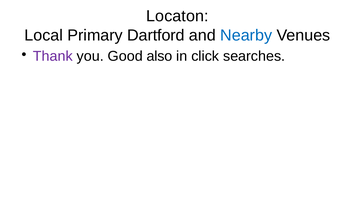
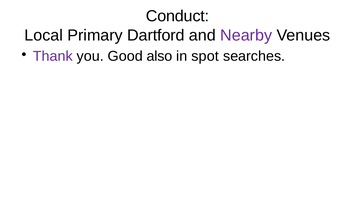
Locaton: Locaton -> Conduct (178, 16)
Nearby colour: blue -> purple (246, 35)
click: click -> spot (205, 56)
